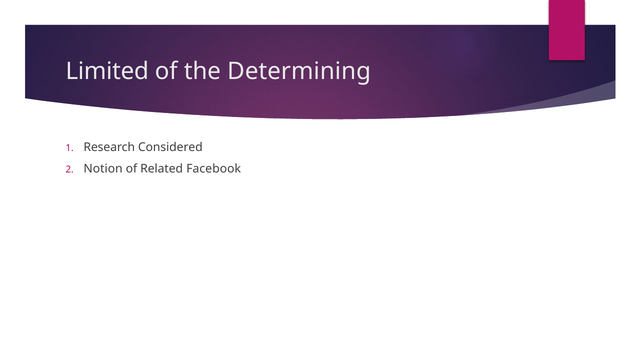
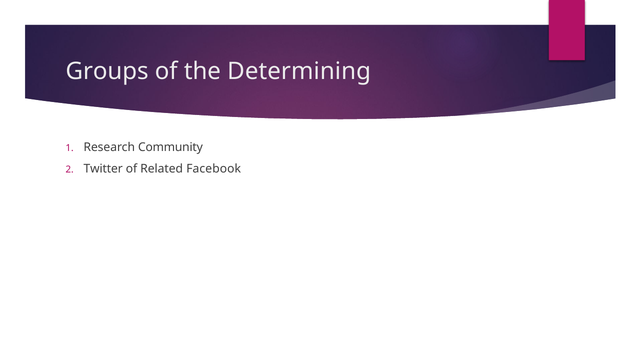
Limited: Limited -> Groups (107, 71)
Considered: Considered -> Community (170, 147)
Notion: Notion -> Twitter (103, 168)
